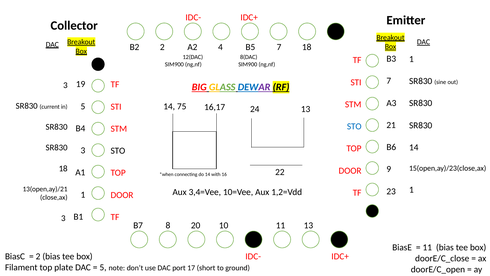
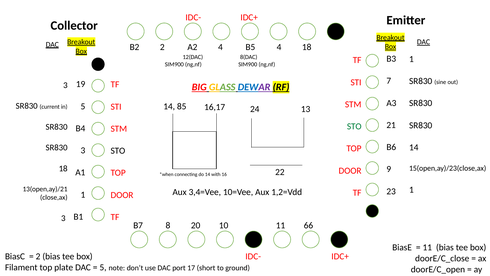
B5 7: 7 -> 4 (279, 47)
75: 75 -> 85 (182, 106)
STO colour: blue -> green (354, 126)
11 13: 13 -> 66 (308, 225)
